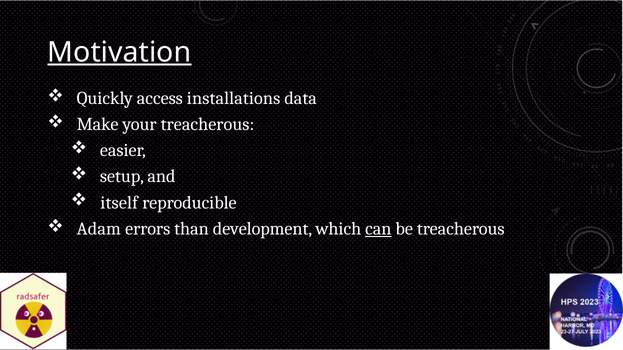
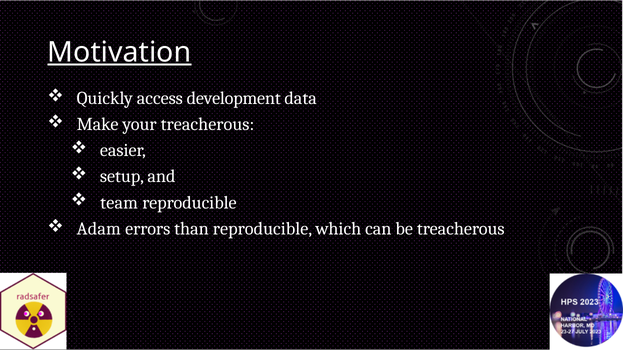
installations: installations -> development (234, 98)
itself: itself -> team (119, 203)
than development: development -> reproducible (262, 229)
can underline: present -> none (378, 229)
